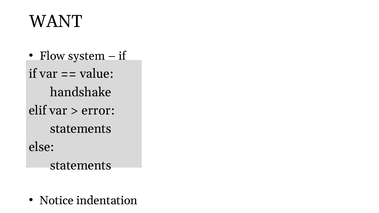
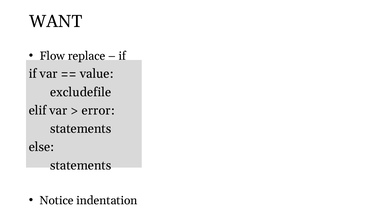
system: system -> replace (87, 56)
handshake: handshake -> excludefile (81, 92)
